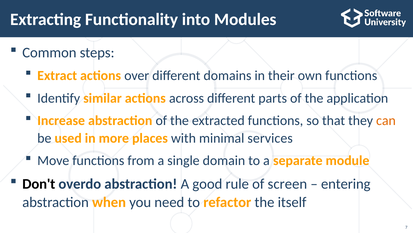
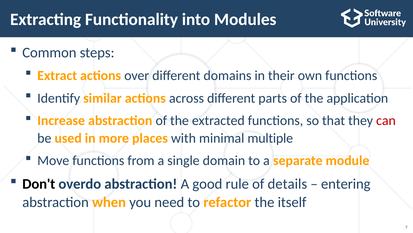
can colour: orange -> red (386, 120)
services: services -> multiple (270, 138)
screen: screen -> details (287, 183)
